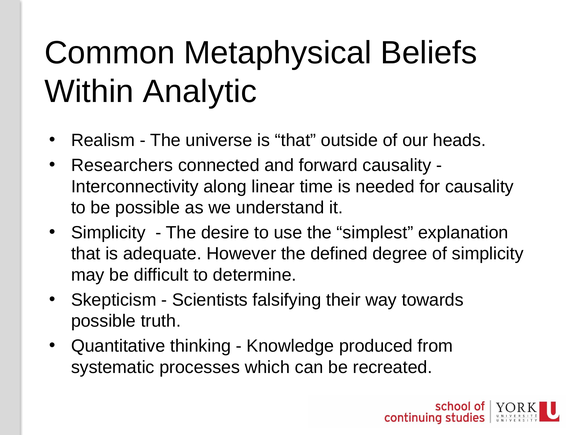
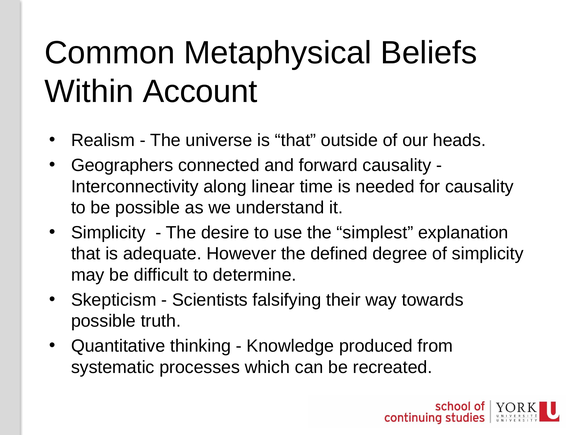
Analytic: Analytic -> Account (200, 92)
Researchers: Researchers -> Geographers (122, 165)
